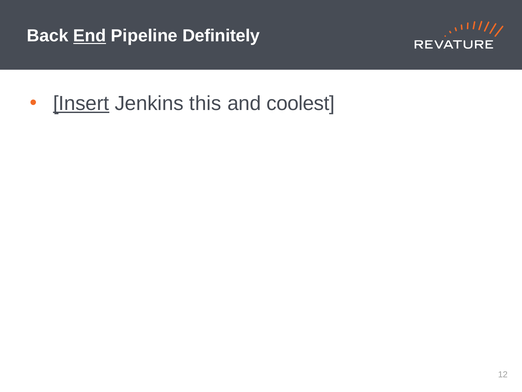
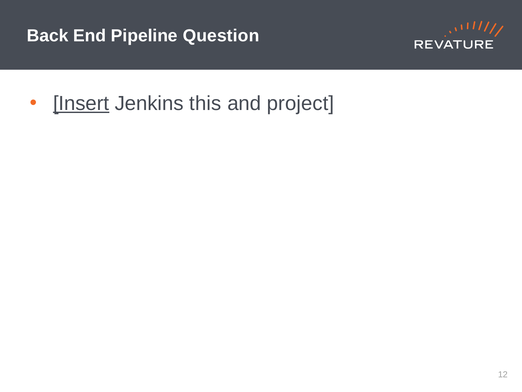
End underline: present -> none (90, 36)
Definitely: Definitely -> Question (221, 36)
coolest: coolest -> project (300, 103)
